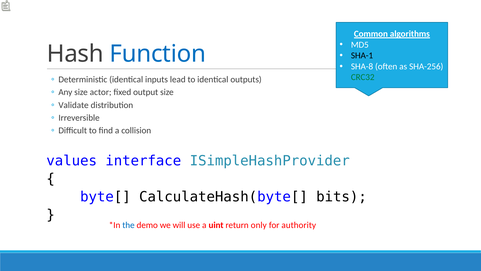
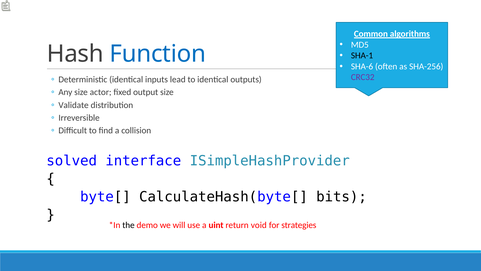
SHA-8: SHA-8 -> SHA-6 (362, 66)
CRC32 colour: green -> purple (363, 77)
values: values -> solved (72, 161)
the colour: blue -> black (128, 225)
only: only -> void (259, 225)
authority: authority -> strategies (299, 225)
